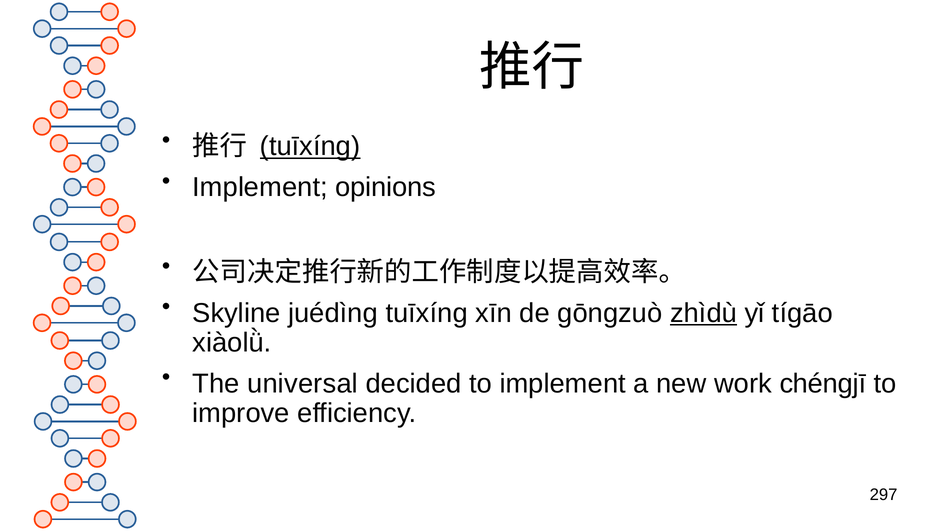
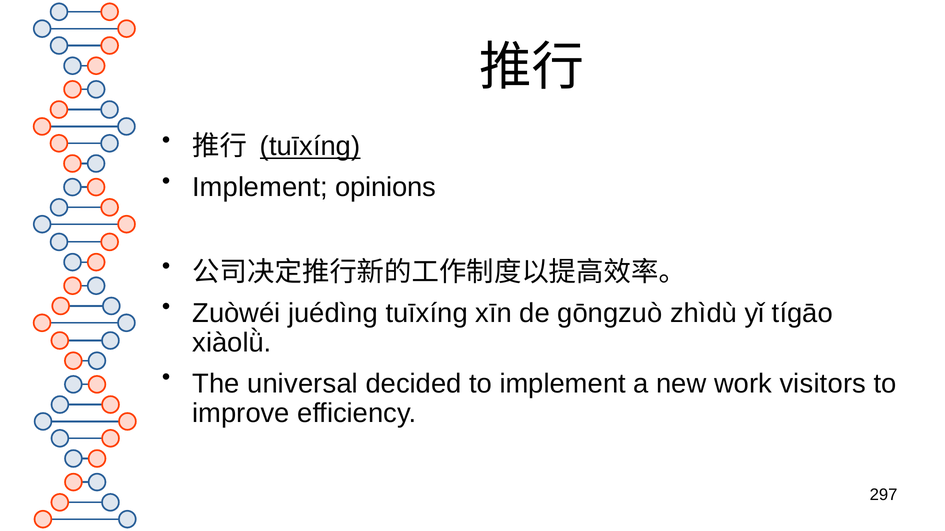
Skyline: Skyline -> Zuòwéi (236, 313)
zhìdù underline: present -> none (704, 313)
chéngjī: chéngjī -> visitors (823, 384)
